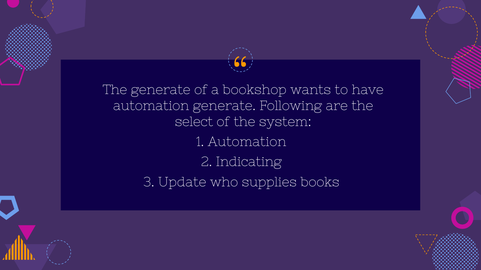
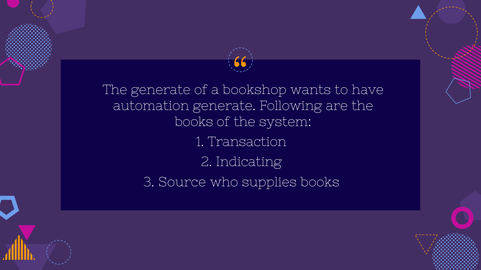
select: select -> books (194, 122)
1 Automation: Automation -> Transaction (247, 142)
Update: Update -> Source (182, 182)
